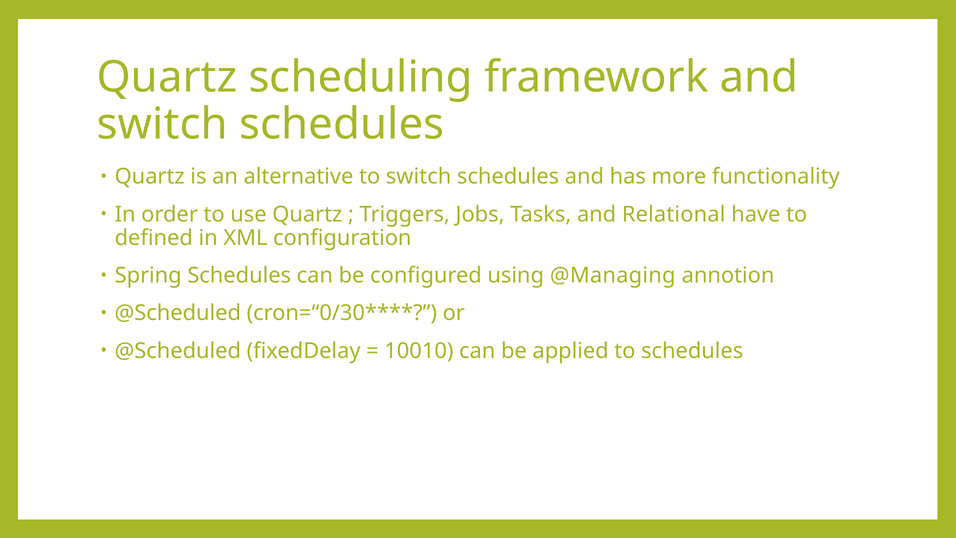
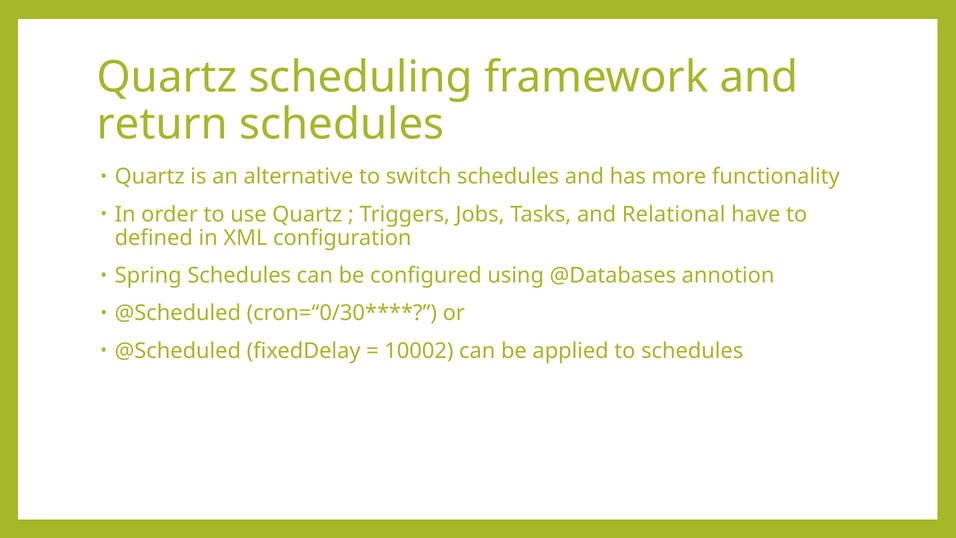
switch: switch -> return (162, 124)
@Managing: @Managing -> @Databases (613, 275)
10010: 10010 -> 10002 (419, 351)
